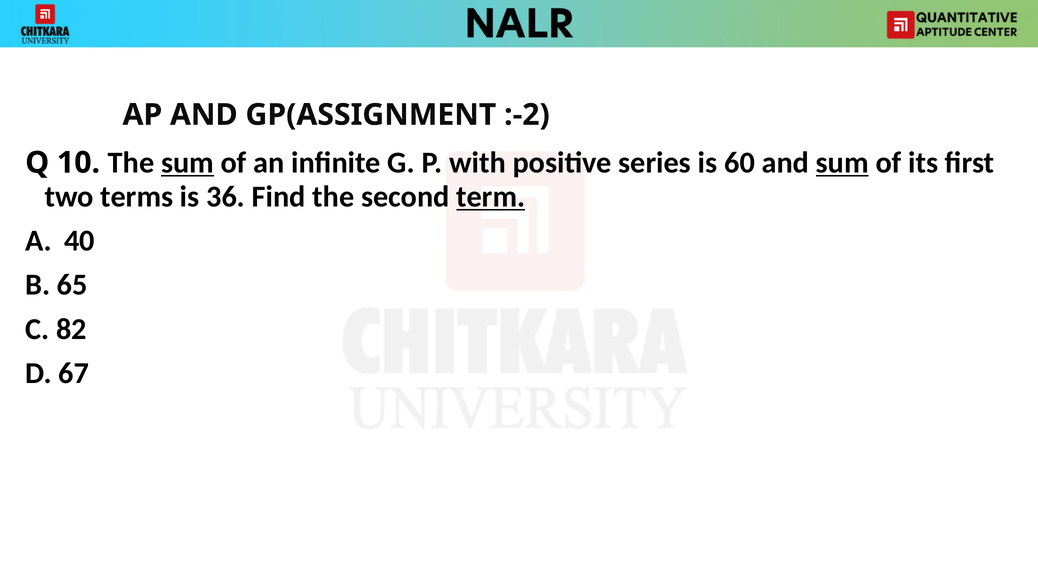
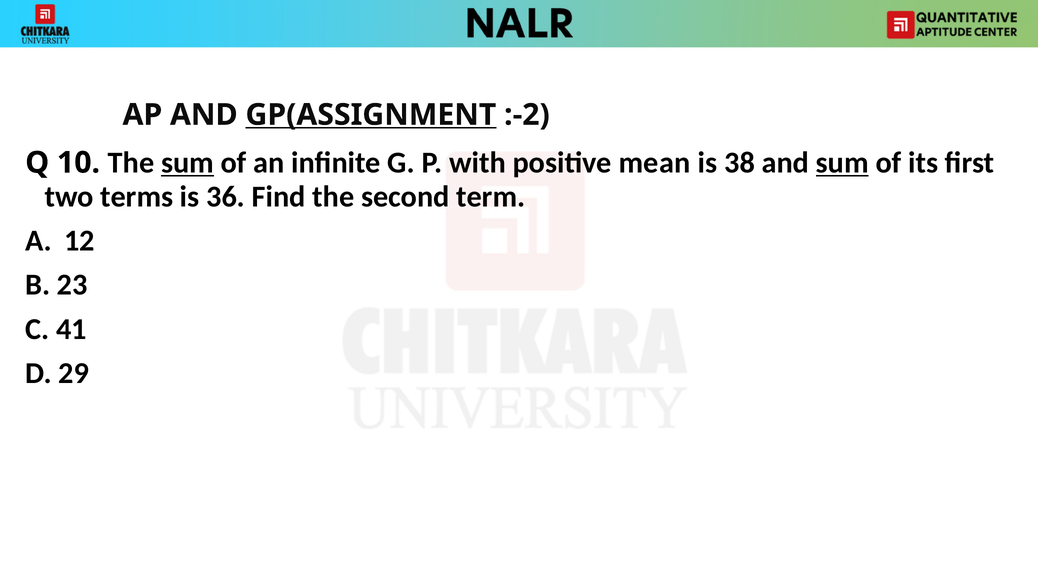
GP(ASSIGNMENT underline: none -> present (371, 115)
series: series -> mean (655, 163)
60: 60 -> 38 (740, 163)
term underline: present -> none (491, 197)
40: 40 -> 12 (79, 241)
65: 65 -> 23 (72, 285)
82: 82 -> 41 (71, 329)
67: 67 -> 29 (74, 373)
